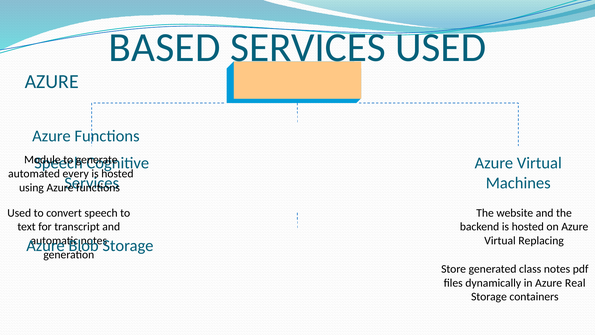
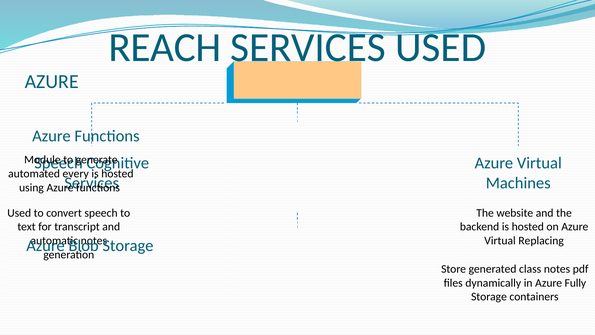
BASED: BASED -> REACH (165, 47)
Real: Real -> Fully (575, 283)
